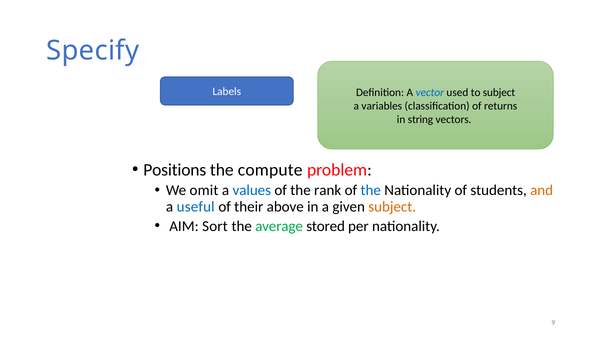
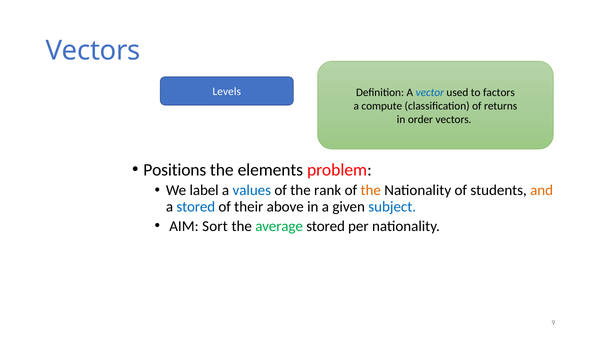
Specify: Specify -> Vectors (93, 50)
Labels: Labels -> Levels (227, 92)
to subject: subject -> factors (499, 92)
variables: variables -> compute (382, 106)
string: string -> order (420, 119)
compute: compute -> elements (270, 170)
omit: omit -> label (204, 191)
the colour: blue -> orange (371, 191)
a useful: useful -> stored (196, 207)
subject colour: orange -> blue (392, 207)
